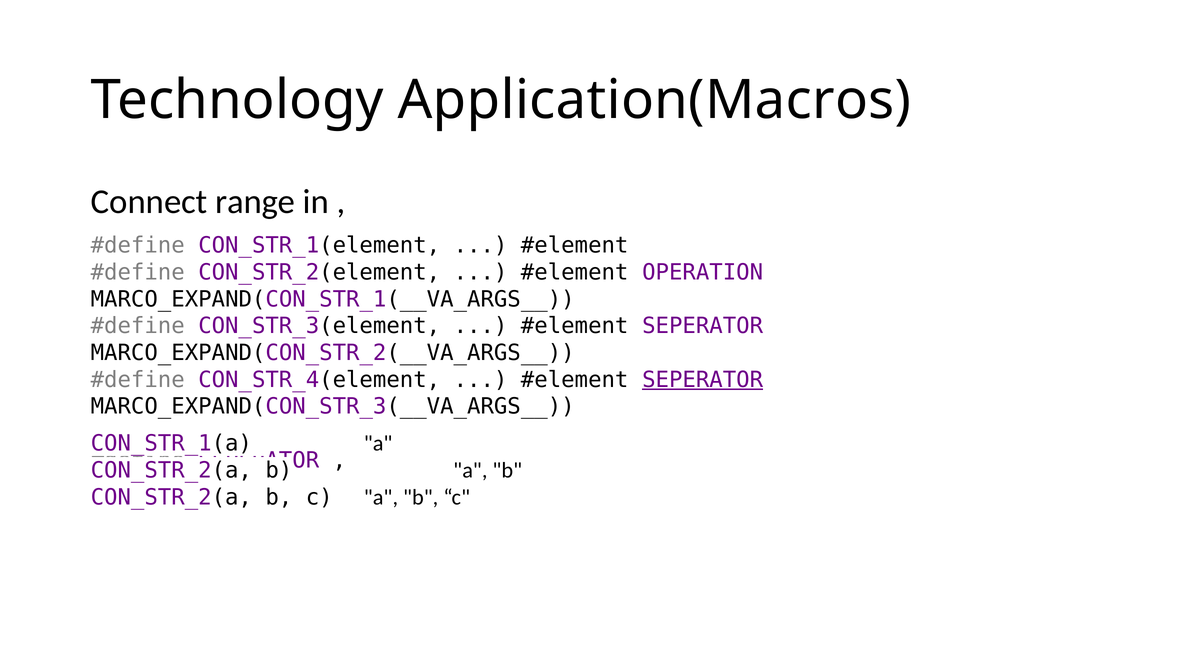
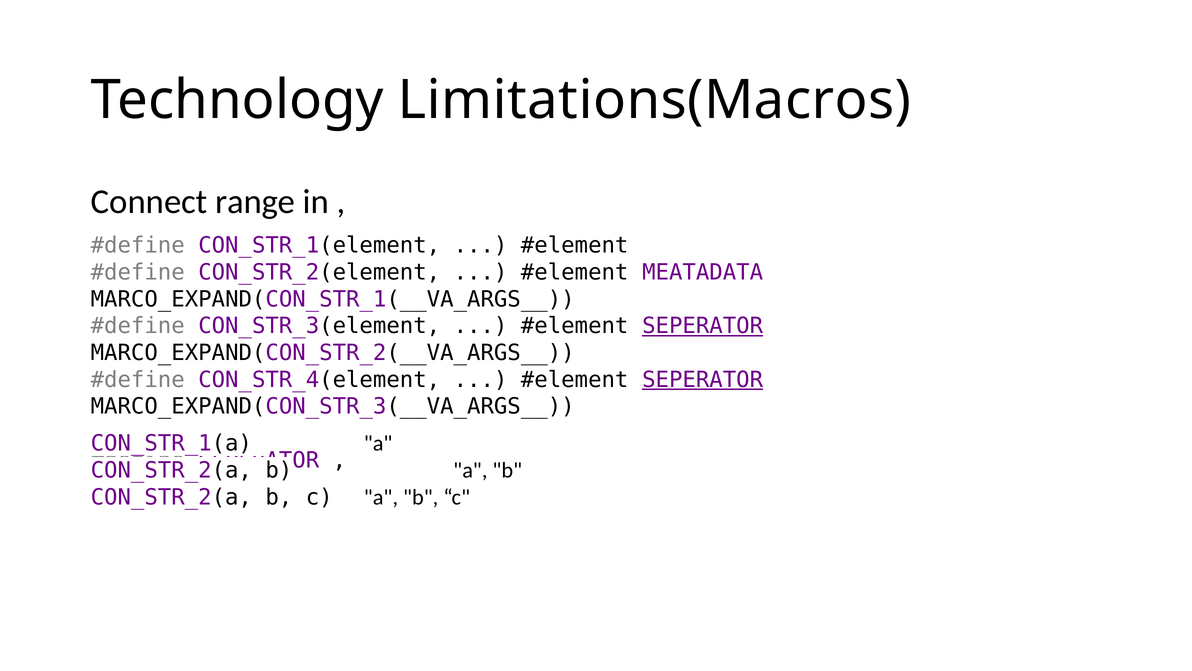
Application(Macros: Application(Macros -> Limitations(Macros (654, 100)
OPERATION: OPERATION -> MEATADATA (703, 272)
SEPERATOR underline: none -> present (703, 326)
